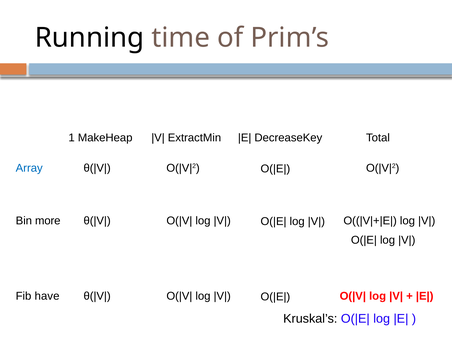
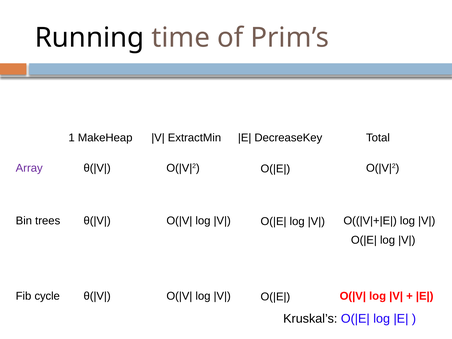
Array colour: blue -> purple (29, 168)
more: more -> trees (48, 221)
have: have -> cycle (47, 296)
